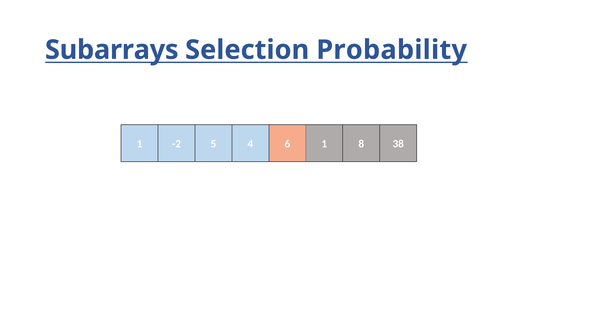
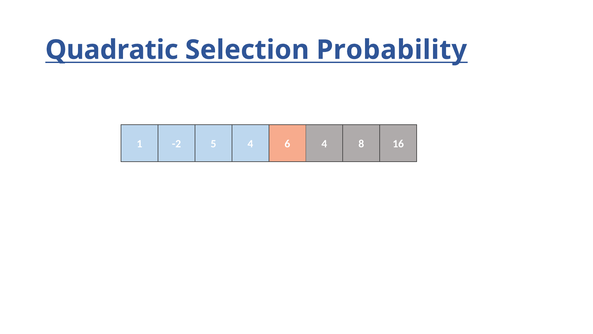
Subarrays: Subarrays -> Quadratic (112, 50)
6 1: 1 -> 4 (324, 144)
38: 38 -> 16 (398, 144)
